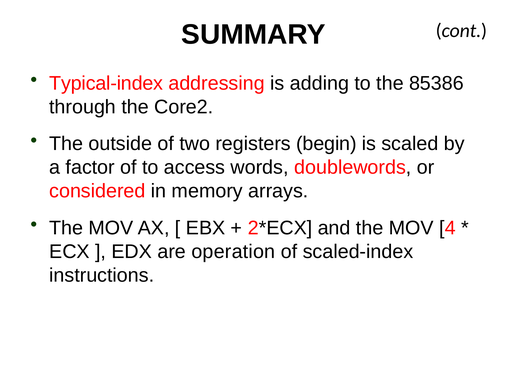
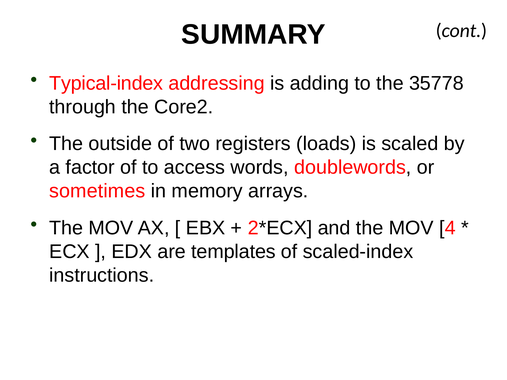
85386: 85386 -> 35778 (436, 83)
begin: begin -> loads (326, 144)
considered: considered -> sometimes (97, 191)
operation: operation -> templates (234, 252)
